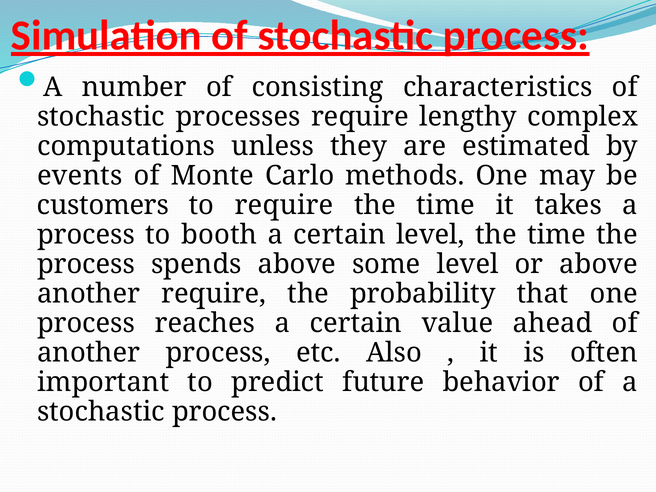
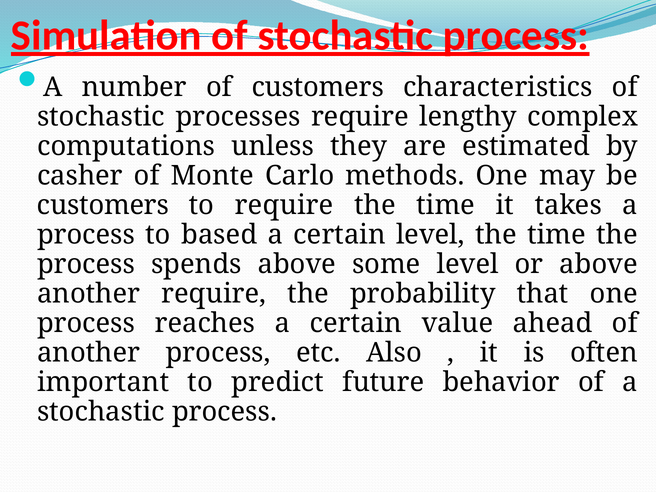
of consisting: consisting -> customers (318, 87)
events: events -> casher (80, 176)
booth: booth -> based (219, 235)
